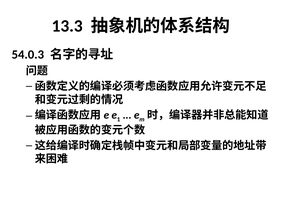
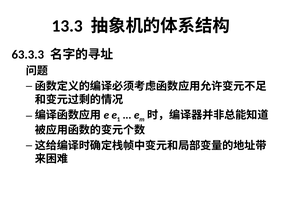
54.0.3: 54.0.3 -> 63.3.3 (28, 55)
